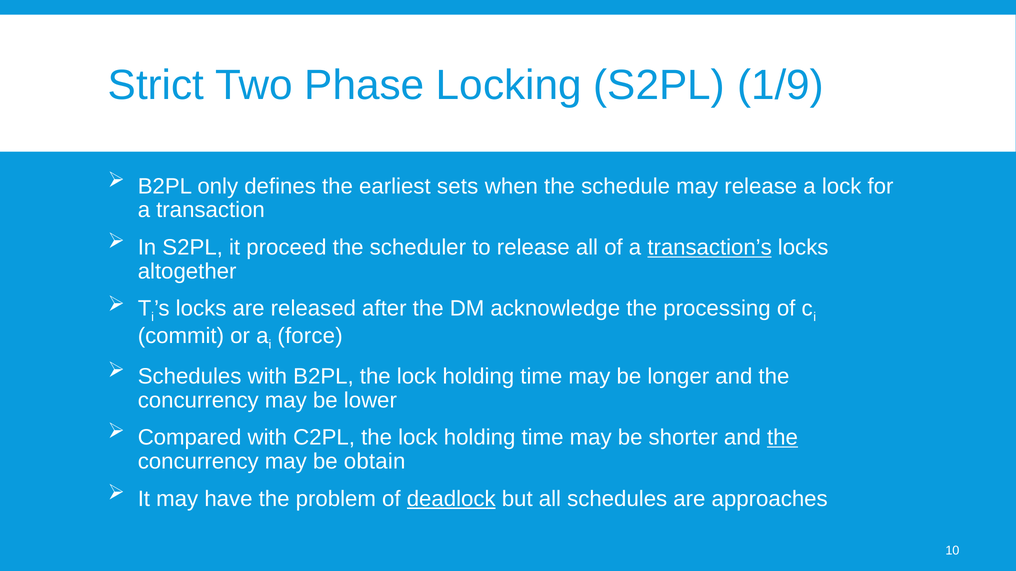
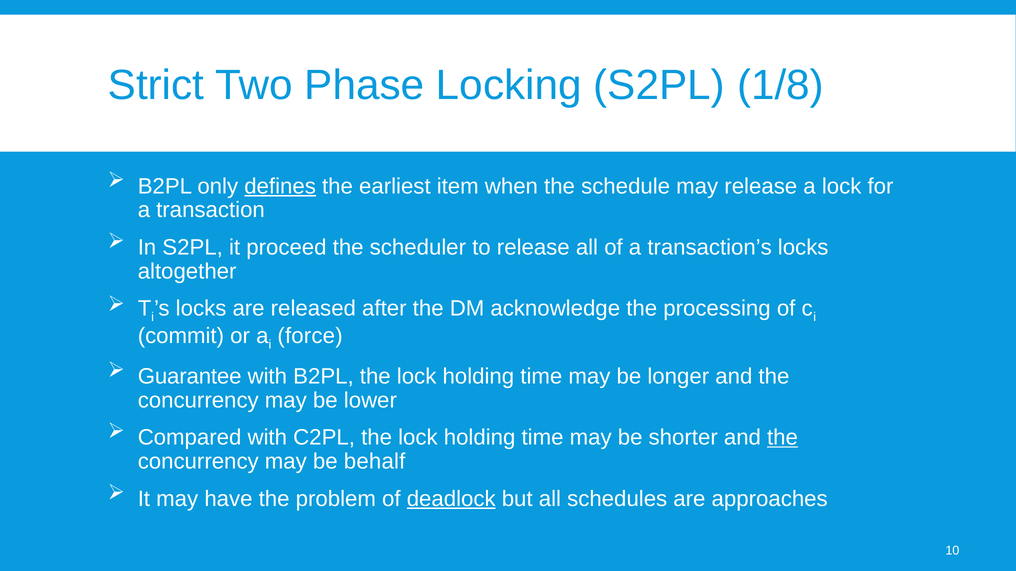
1/9: 1/9 -> 1/8 (780, 85)
defines underline: none -> present (280, 186)
sets: sets -> item (458, 186)
transaction’s underline: present -> none (710, 248)
Schedules: Schedules -> Guarantee (190, 377)
obtain: obtain -> behalf (375, 462)
